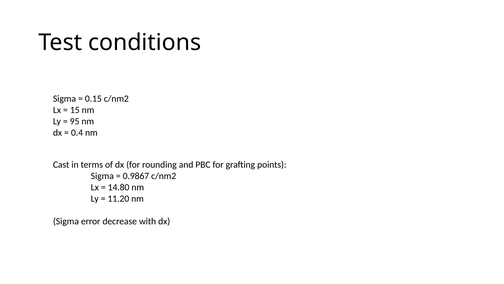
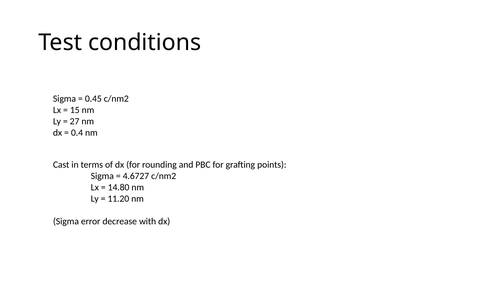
0.15: 0.15 -> 0.45 (93, 99)
95: 95 -> 27 (75, 121)
0.9867: 0.9867 -> 4.6727 (136, 176)
